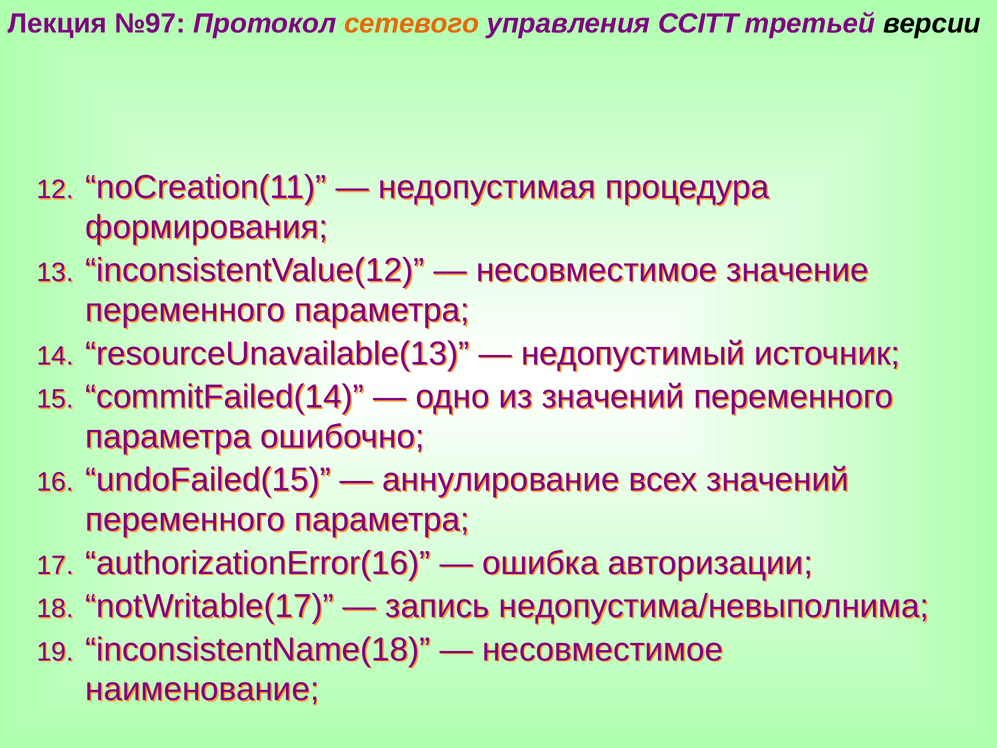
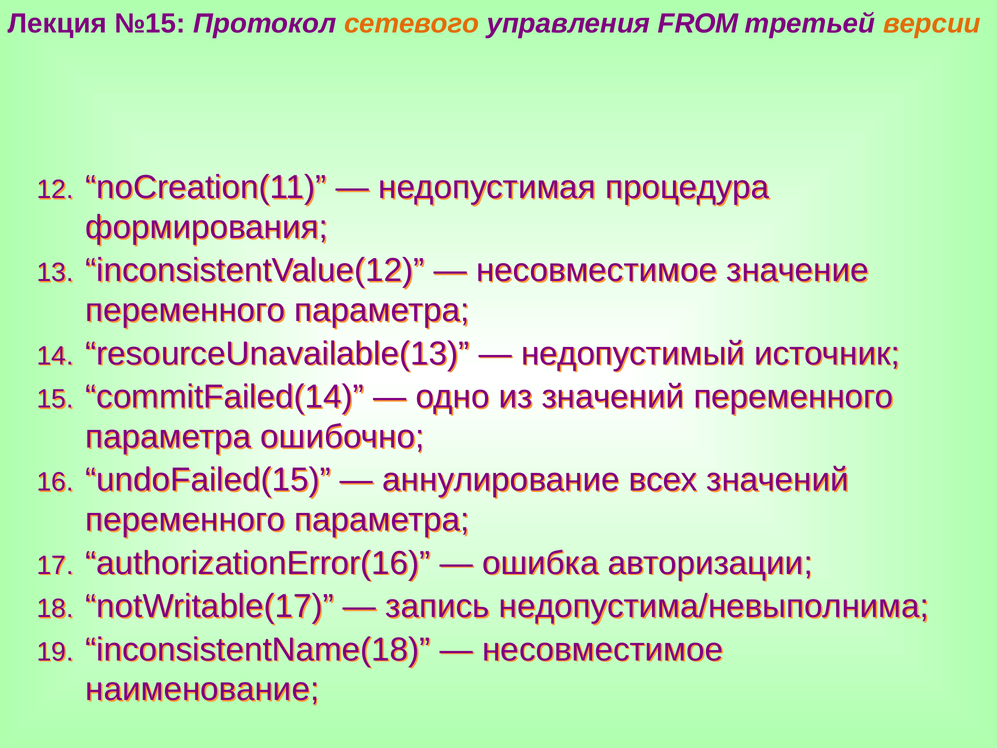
№97: №97 -> №15 (150, 24)
CCITT: CCITT -> FROM (698, 24)
версии colour: black -> orange (932, 24)
